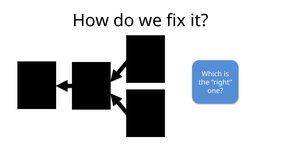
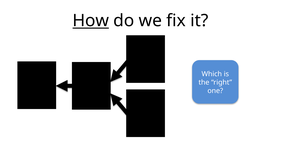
How underline: none -> present (91, 21)
